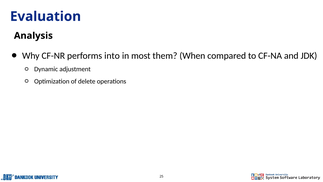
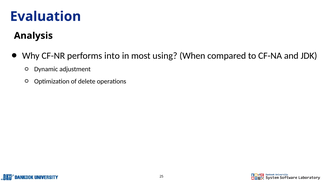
them: them -> using (165, 56)
